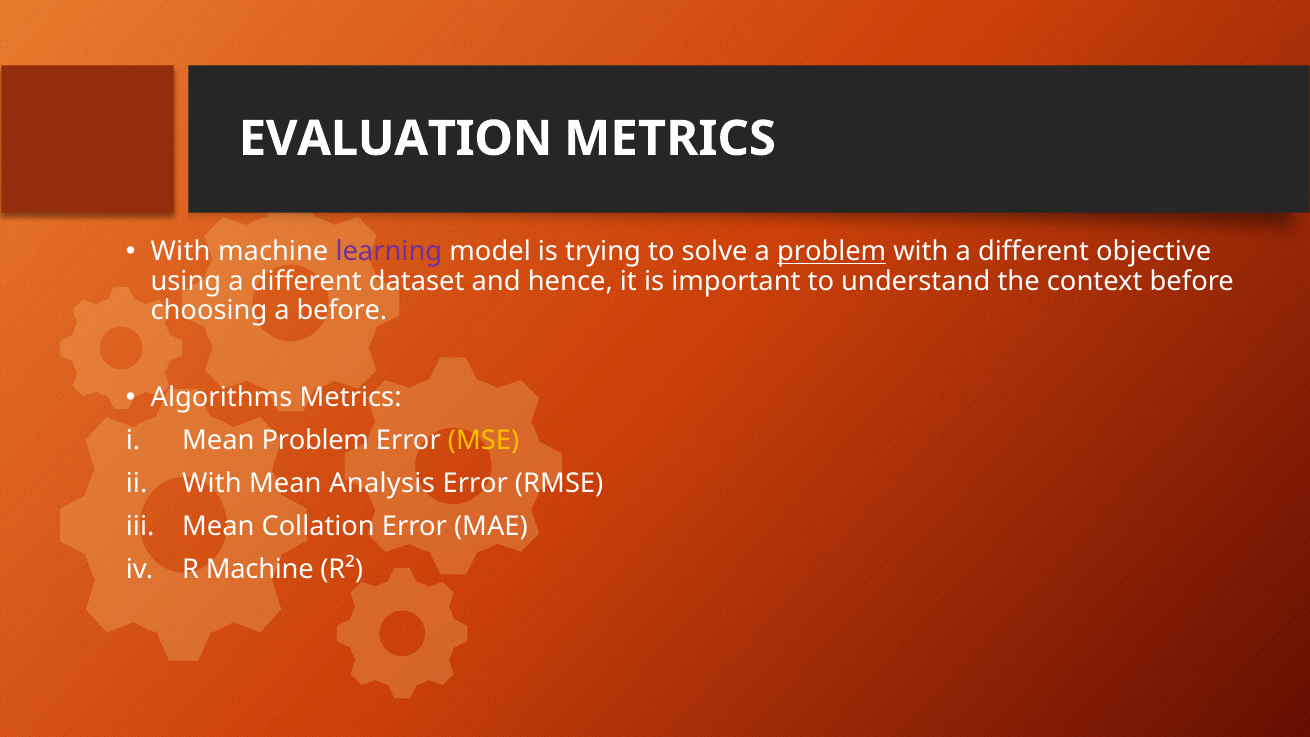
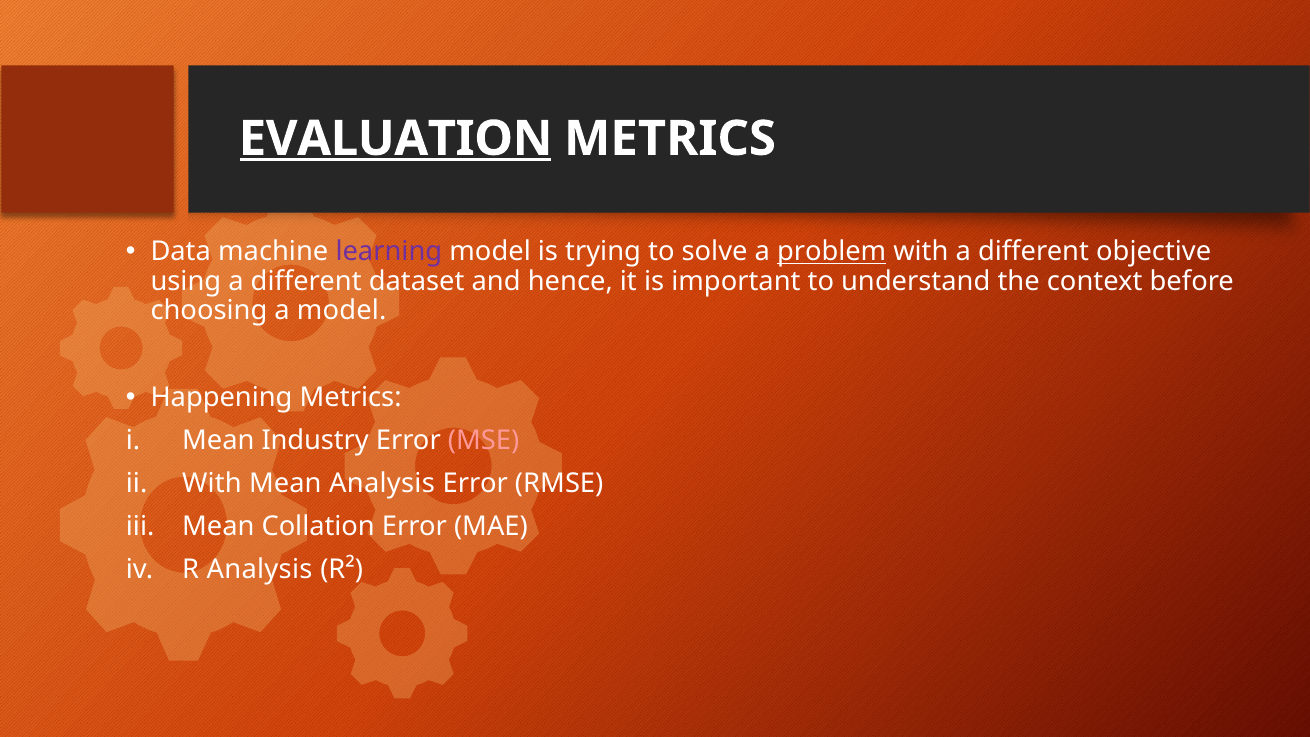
EVALUATION underline: none -> present (396, 139)
With: With -> Data (181, 252)
a before: before -> model (342, 311)
Algorithms: Algorithms -> Happening (221, 397)
Mean Problem: Problem -> Industry (315, 440)
MSE colour: yellow -> pink (484, 440)
R Machine: Machine -> Analysis (260, 570)
